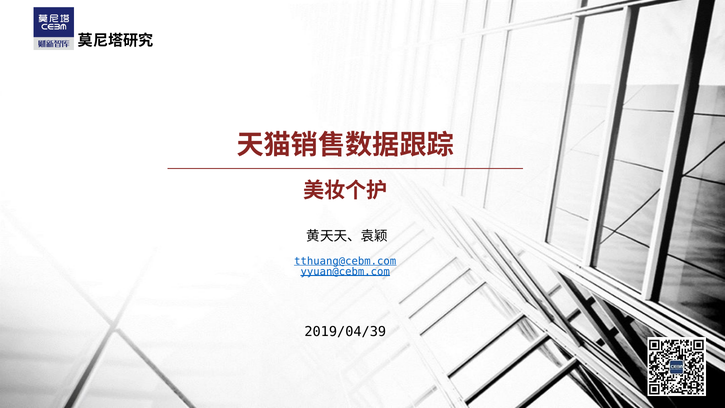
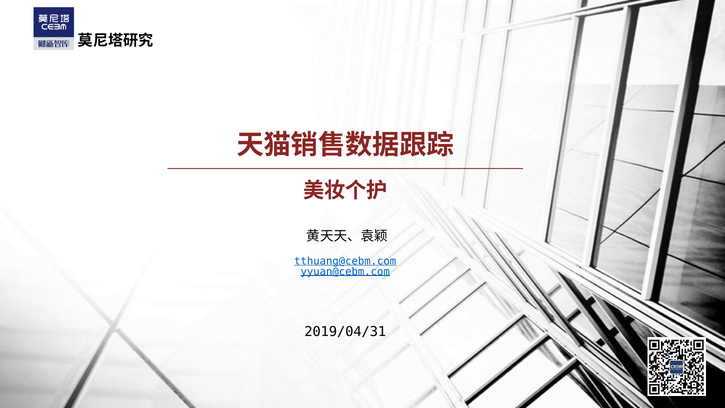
2019/04/39: 2019/04/39 -> 2019/04/31 (345, 332)
